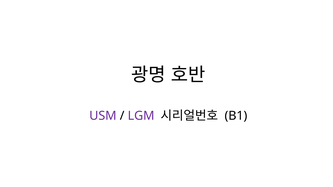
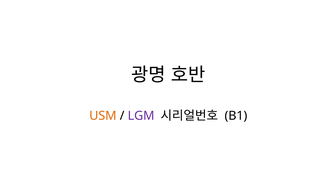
USM colour: purple -> orange (103, 116)
